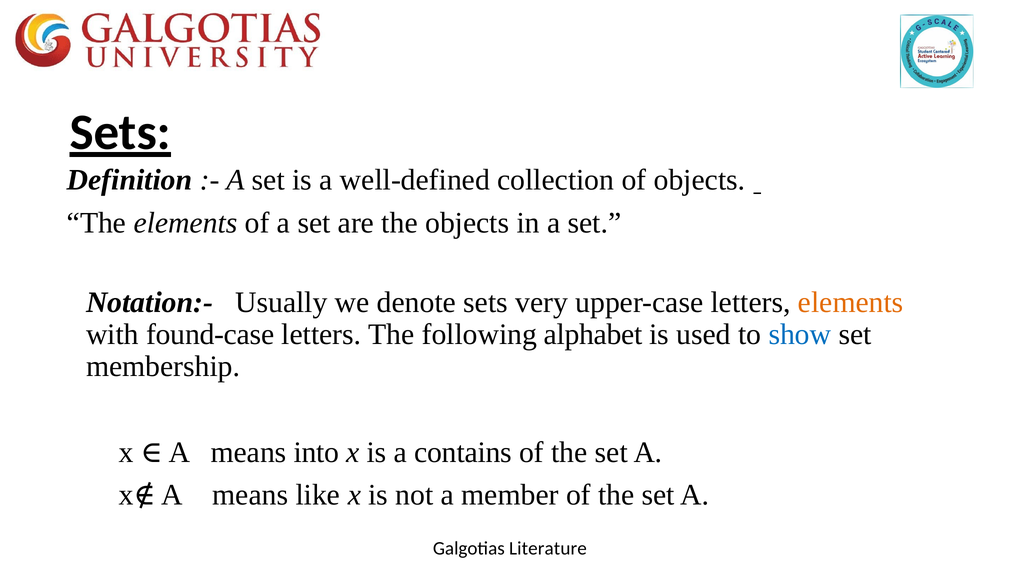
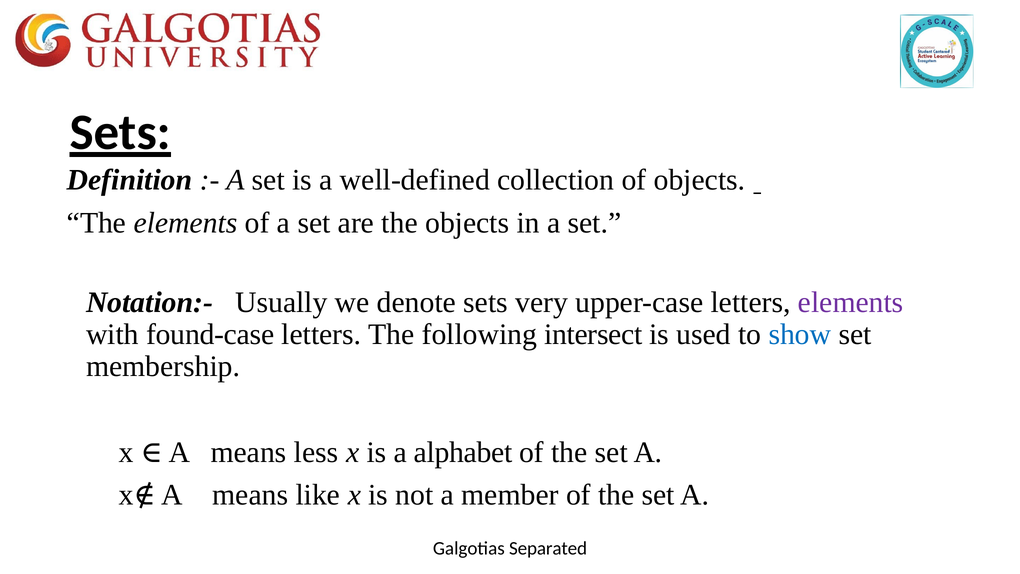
elements colour: orange -> purple (851, 302)
alphabet: alphabet -> intersect (593, 334)
into: into -> less (316, 452)
contains: contains -> alphabet (463, 452)
Literature: Literature -> Separated (548, 548)
